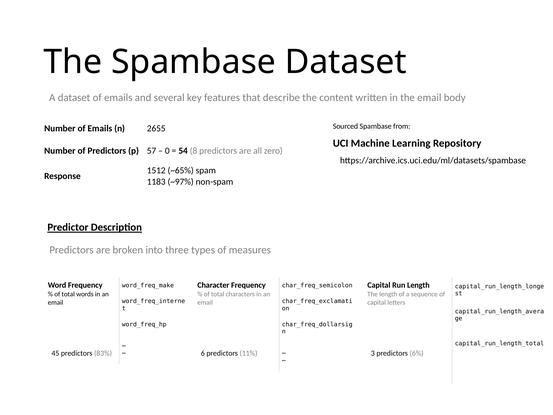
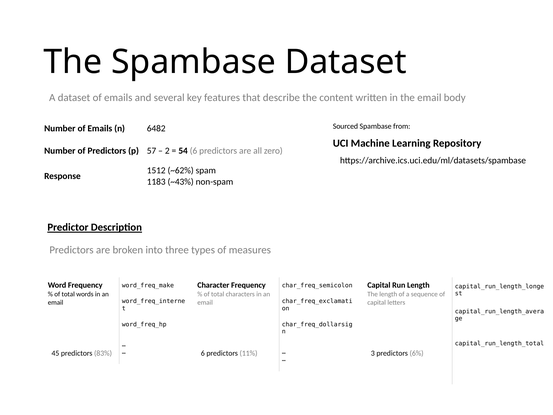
2655: 2655 -> 6482 (156, 128)
0: 0 -> 2 (167, 151)
54 8: 8 -> 6 (193, 151)
~65%: ~65% -> ~62% (181, 170)
~97%: ~97% -> ~43% (181, 182)
